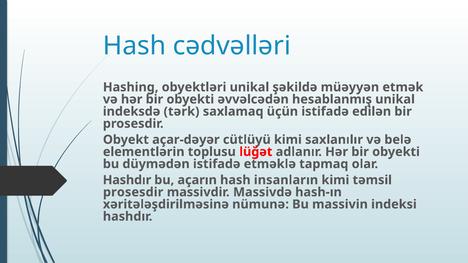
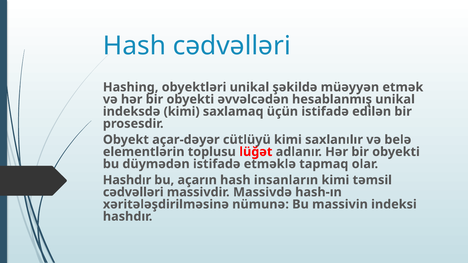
indeksdə tərk: tərk -> kimi (182, 112)
prosesdir: prosesdir -> cədvəlləri (133, 192)
